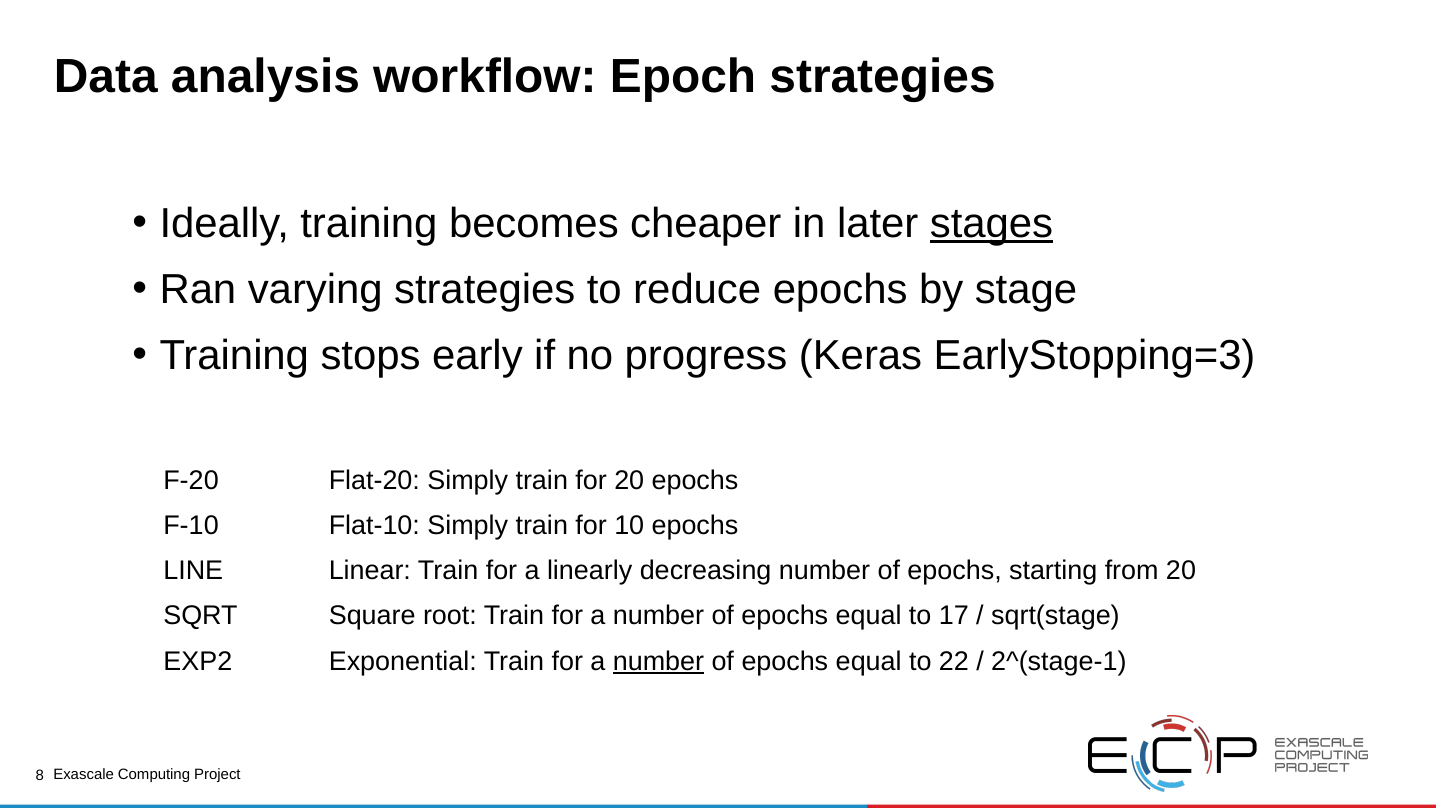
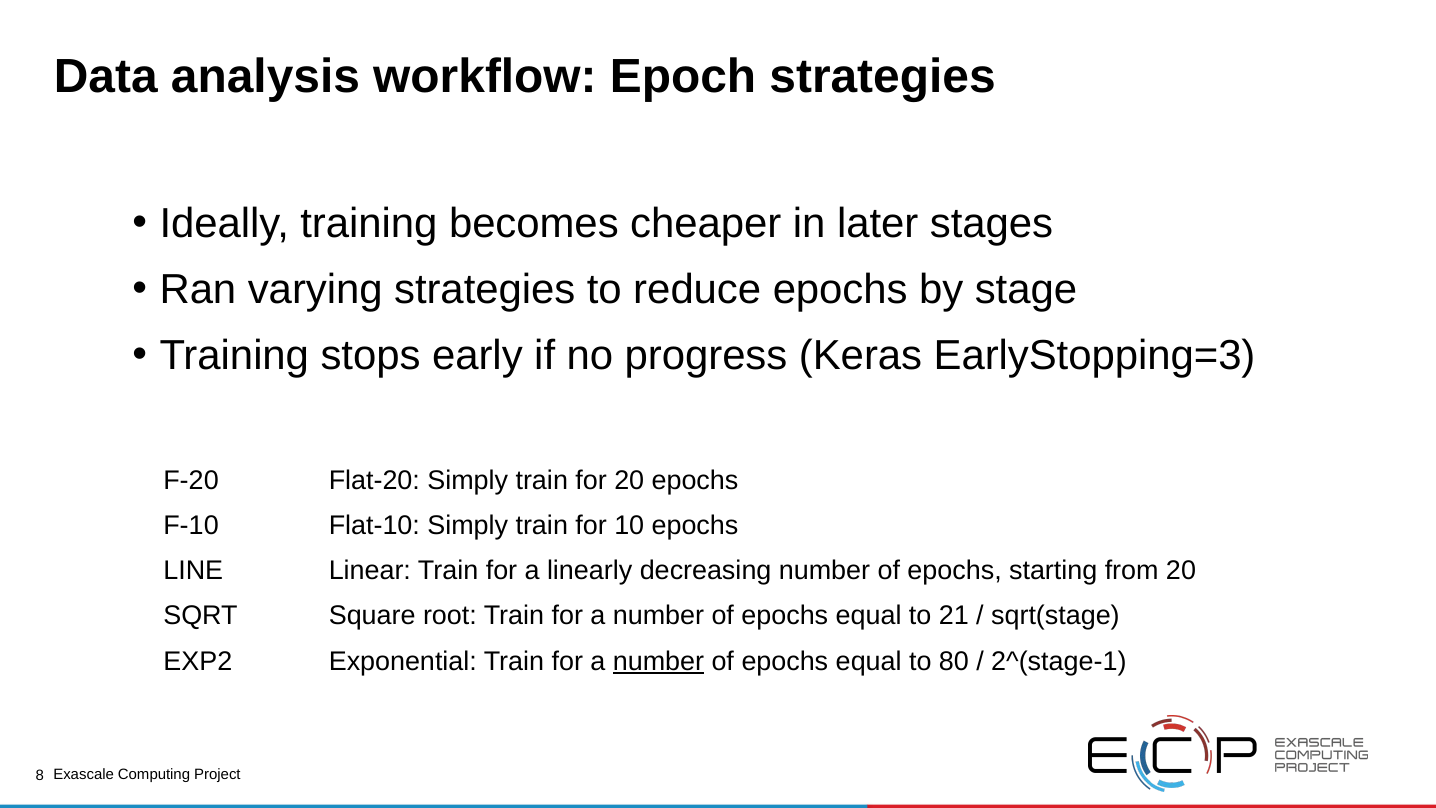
stages underline: present -> none (991, 223)
17: 17 -> 21 (954, 616)
22: 22 -> 80 (954, 661)
